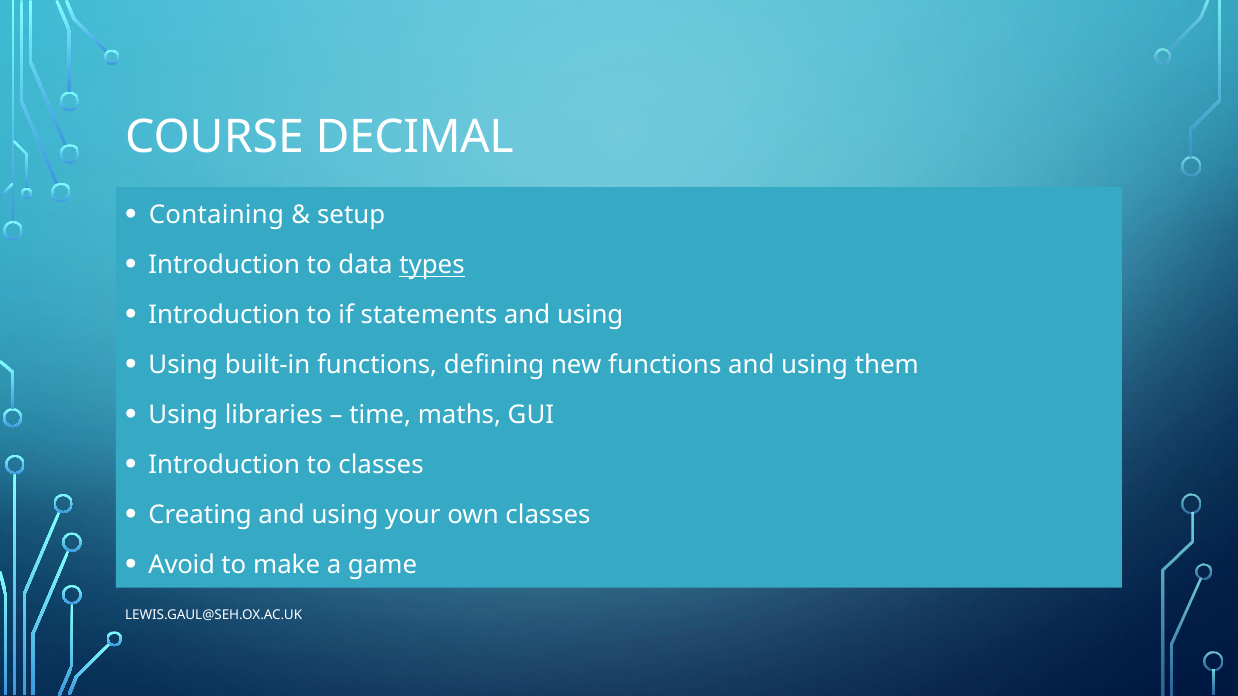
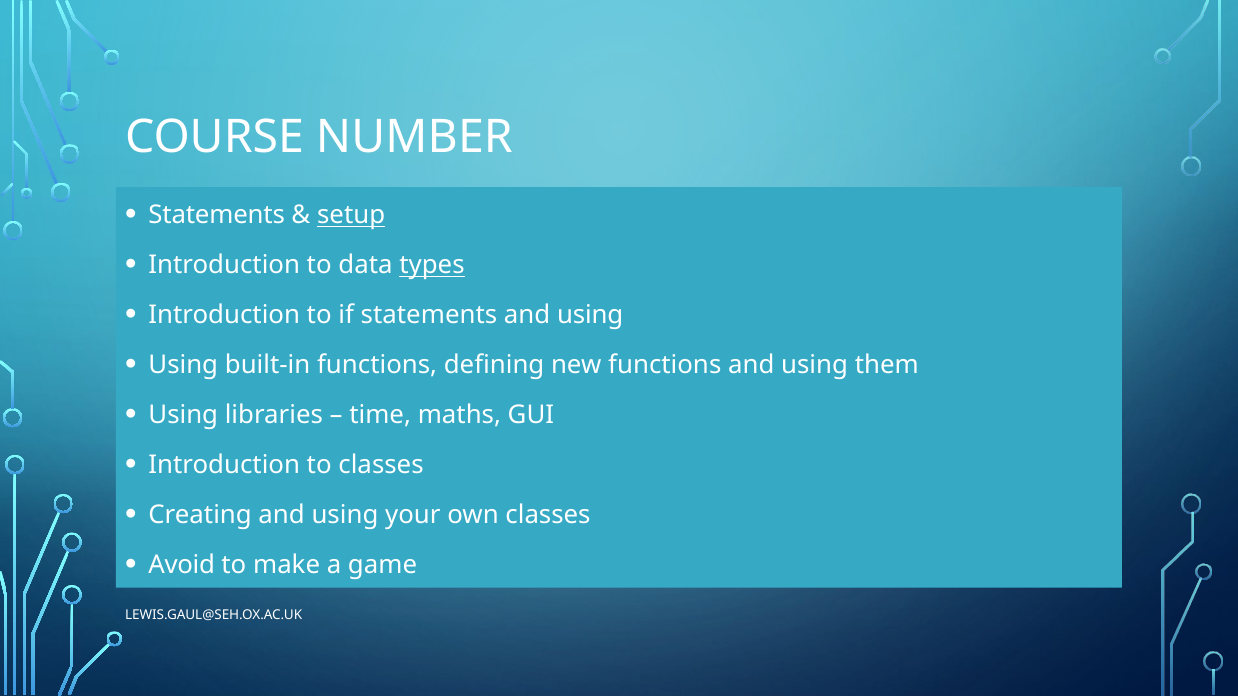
DECIMAL: DECIMAL -> NUMBER (414, 138)
Containing: Containing -> Statements (217, 215)
setup underline: none -> present (351, 215)
